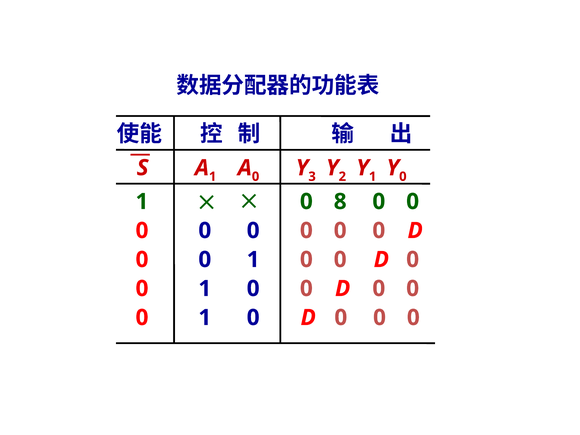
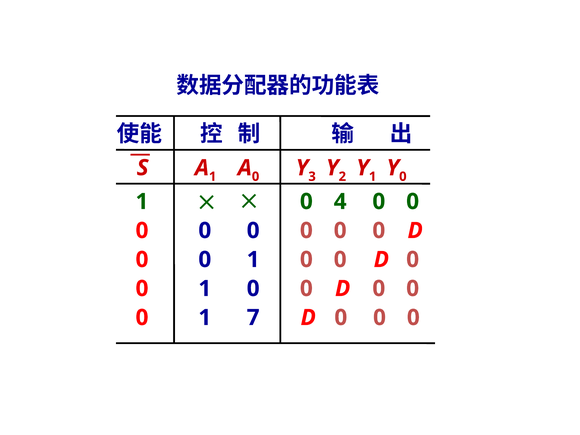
8: 8 -> 4 (340, 202)
0: 0 -> 7 (253, 318)
